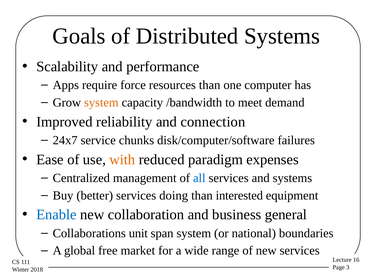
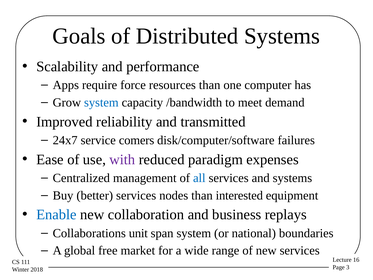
system colour: orange -> blue (101, 102)
connection: connection -> transmitted (213, 122)
chunks: chunks -> comers (137, 140)
with colour: orange -> purple (122, 159)
doing: doing -> nodes (174, 195)
general: general -> replays (286, 214)
